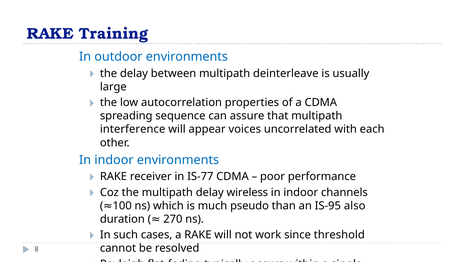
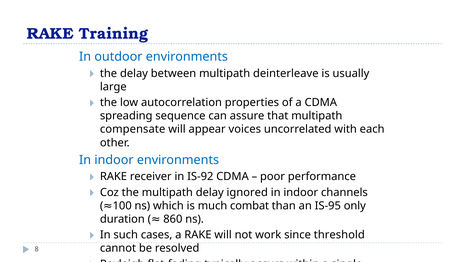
interference: interference -> compensate (133, 129)
IS-77: IS-77 -> IS-92 (200, 176)
wireless: wireless -> ignored (247, 192)
pseudo: pseudo -> combat (250, 205)
also: also -> only (355, 205)
270: 270 -> 860 (173, 219)
